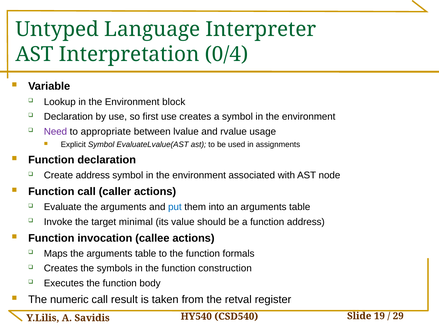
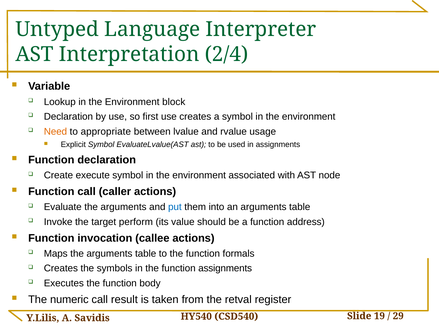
0/4: 0/4 -> 2/4 (226, 54)
Need colour: purple -> orange (55, 132)
Create address: address -> execute (93, 176)
minimal: minimal -> perform (136, 222)
function construction: construction -> assignments (225, 269)
